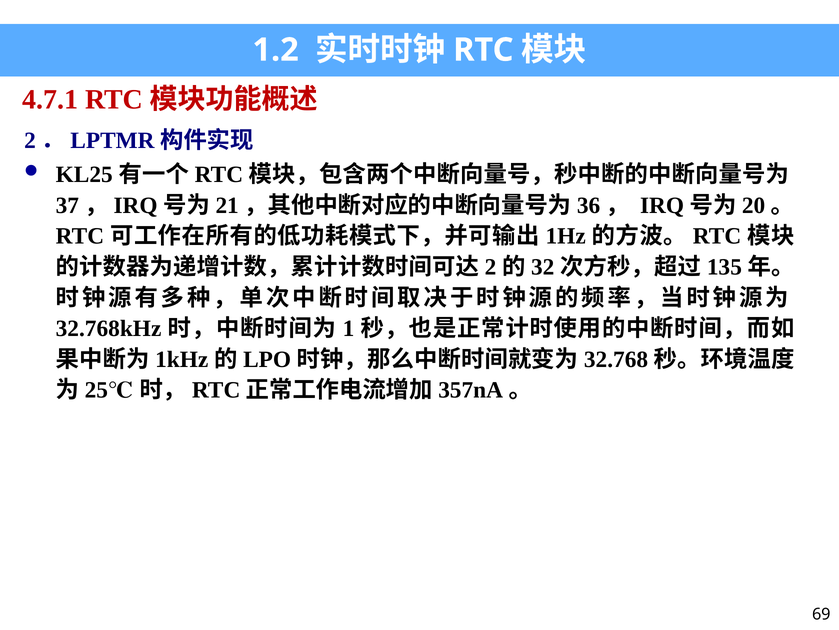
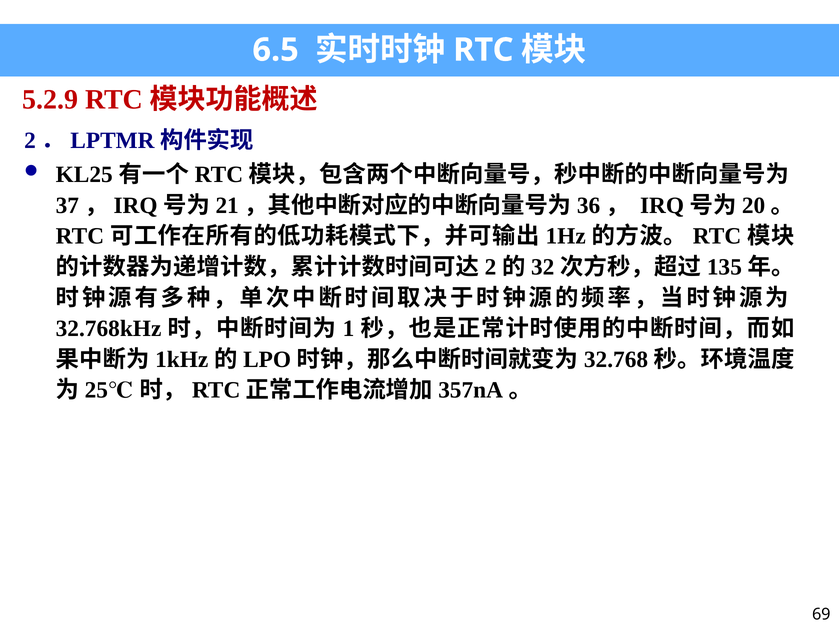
1.2: 1.2 -> 6.5 (276, 50)
4.7.1: 4.7.1 -> 5.2.9 (50, 99)
